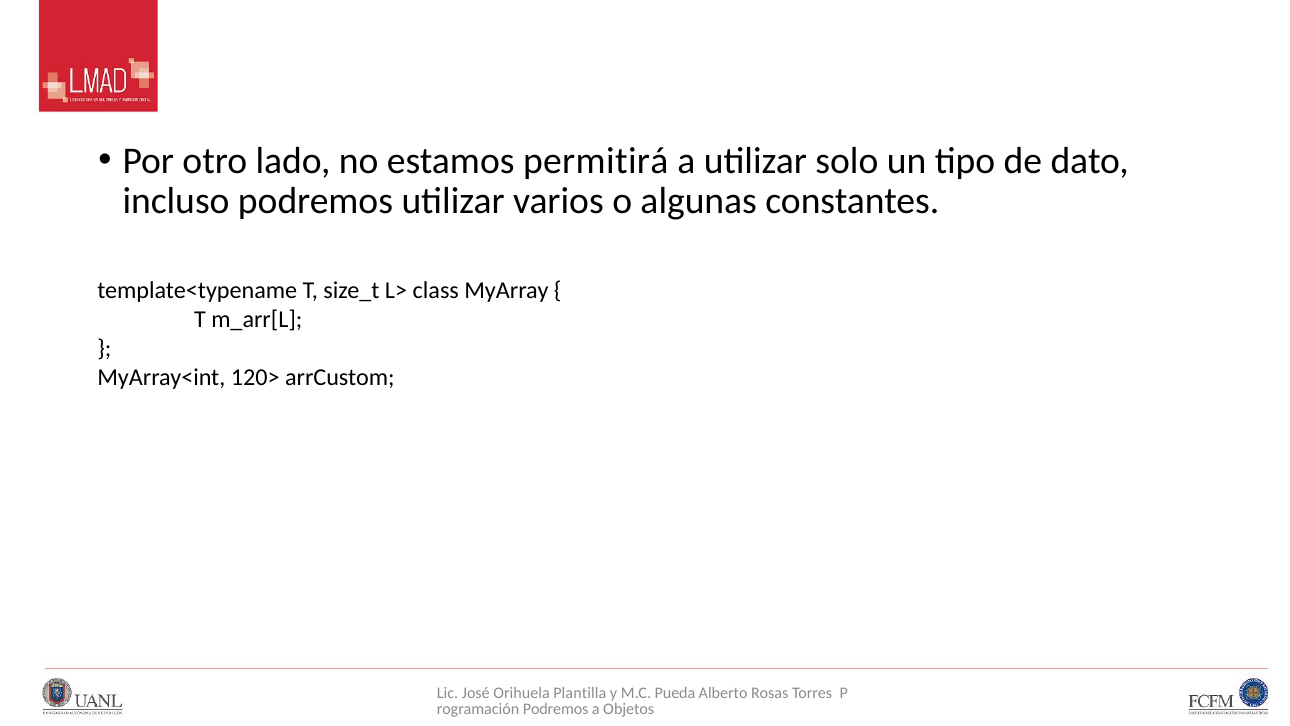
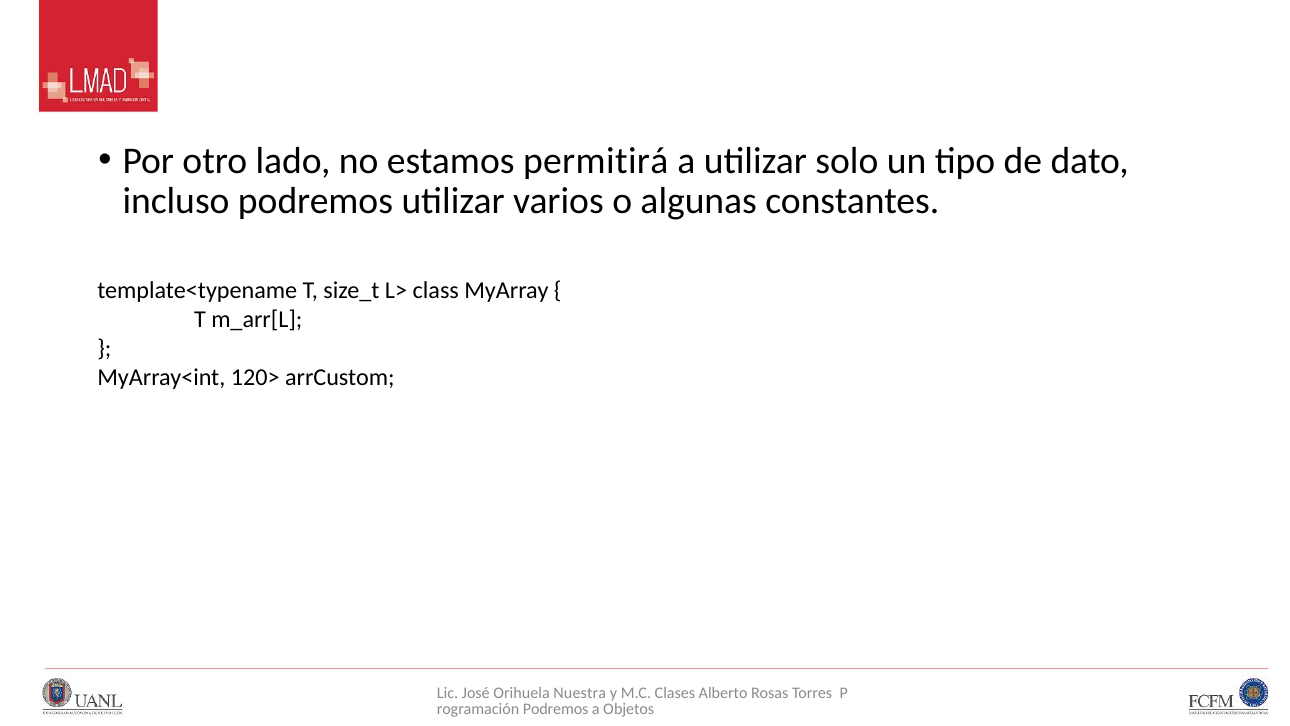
Plantilla: Plantilla -> Nuestra (580, 693)
Pueda: Pueda -> Clases (675, 693)
